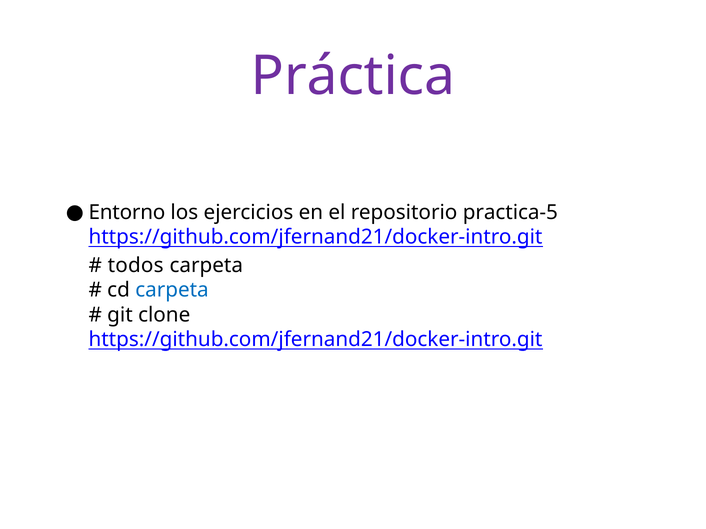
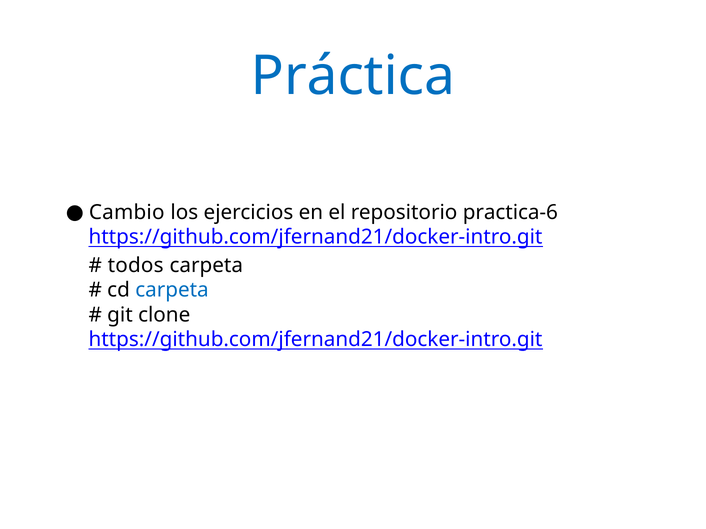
Práctica colour: purple -> blue (353, 76)
Entorno: Entorno -> Cambio (127, 212)
practica-5: practica-5 -> practica-6 (510, 212)
